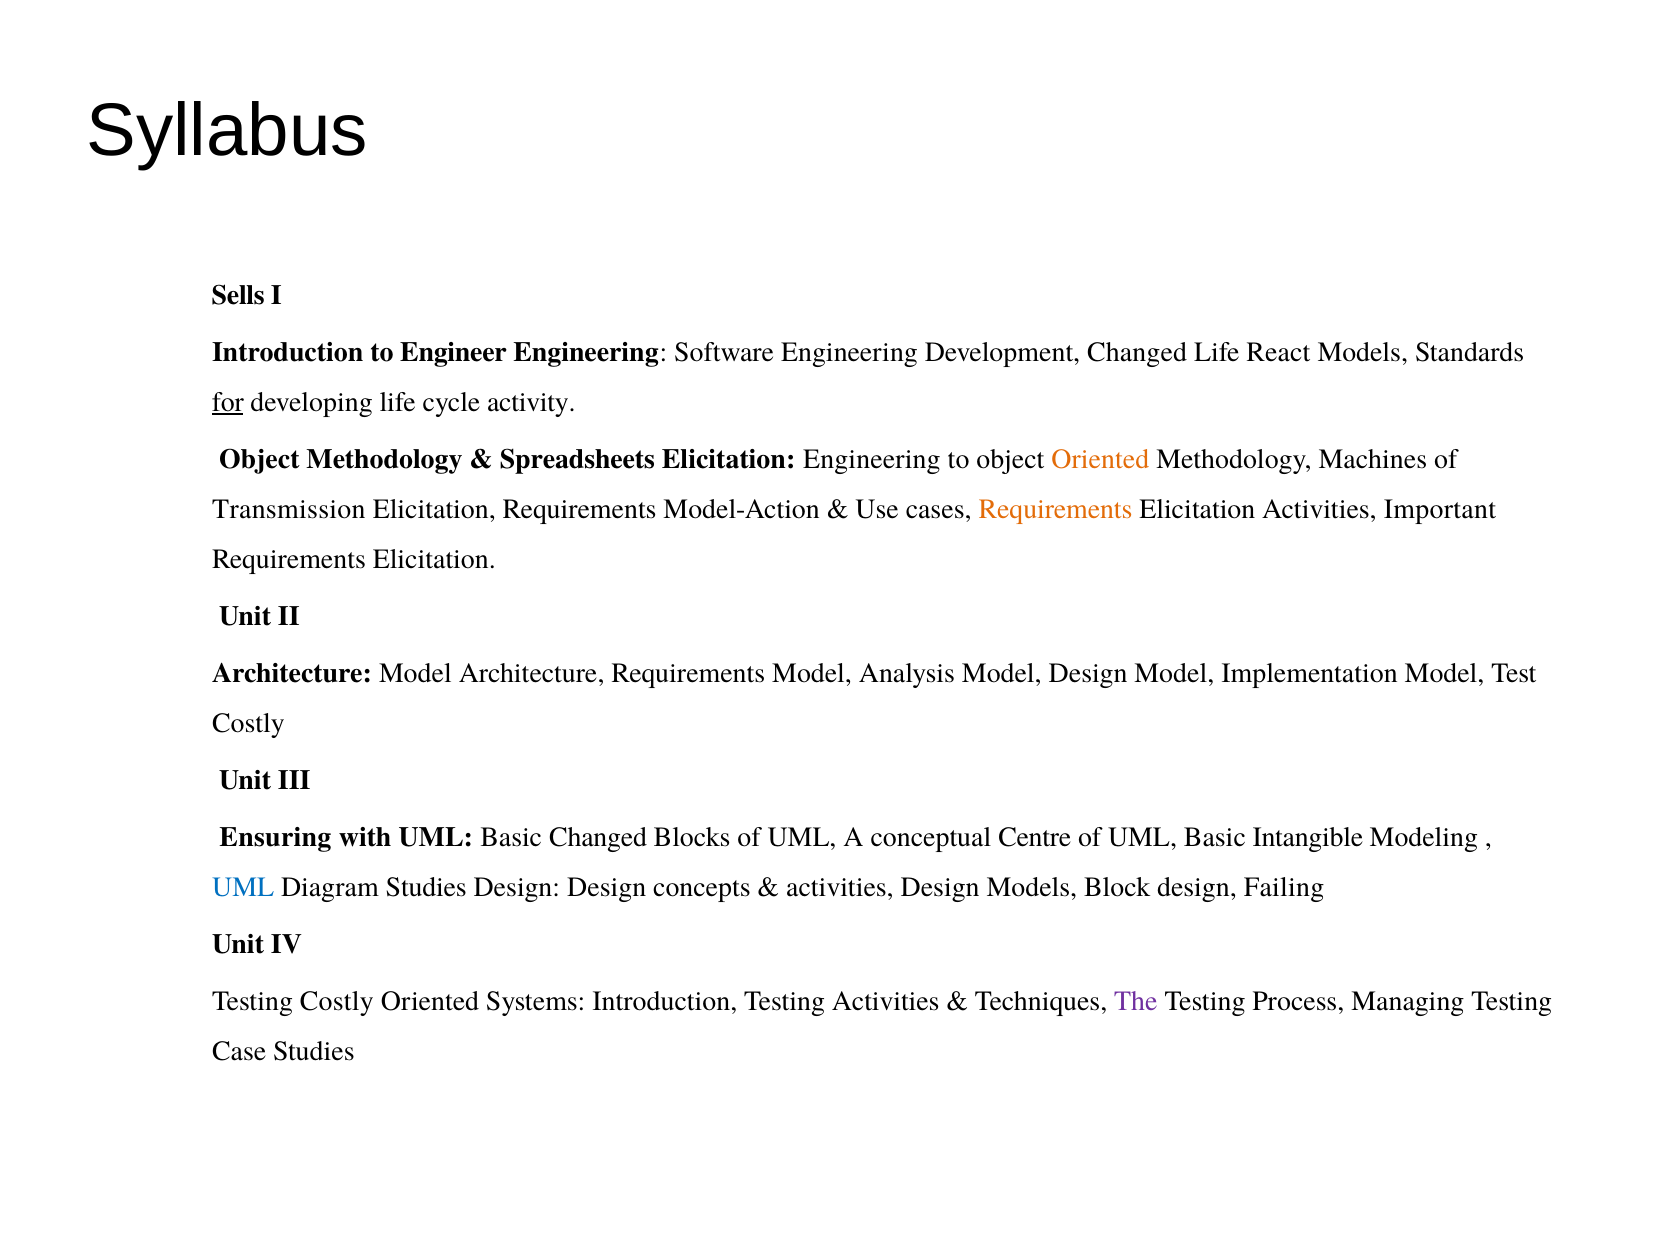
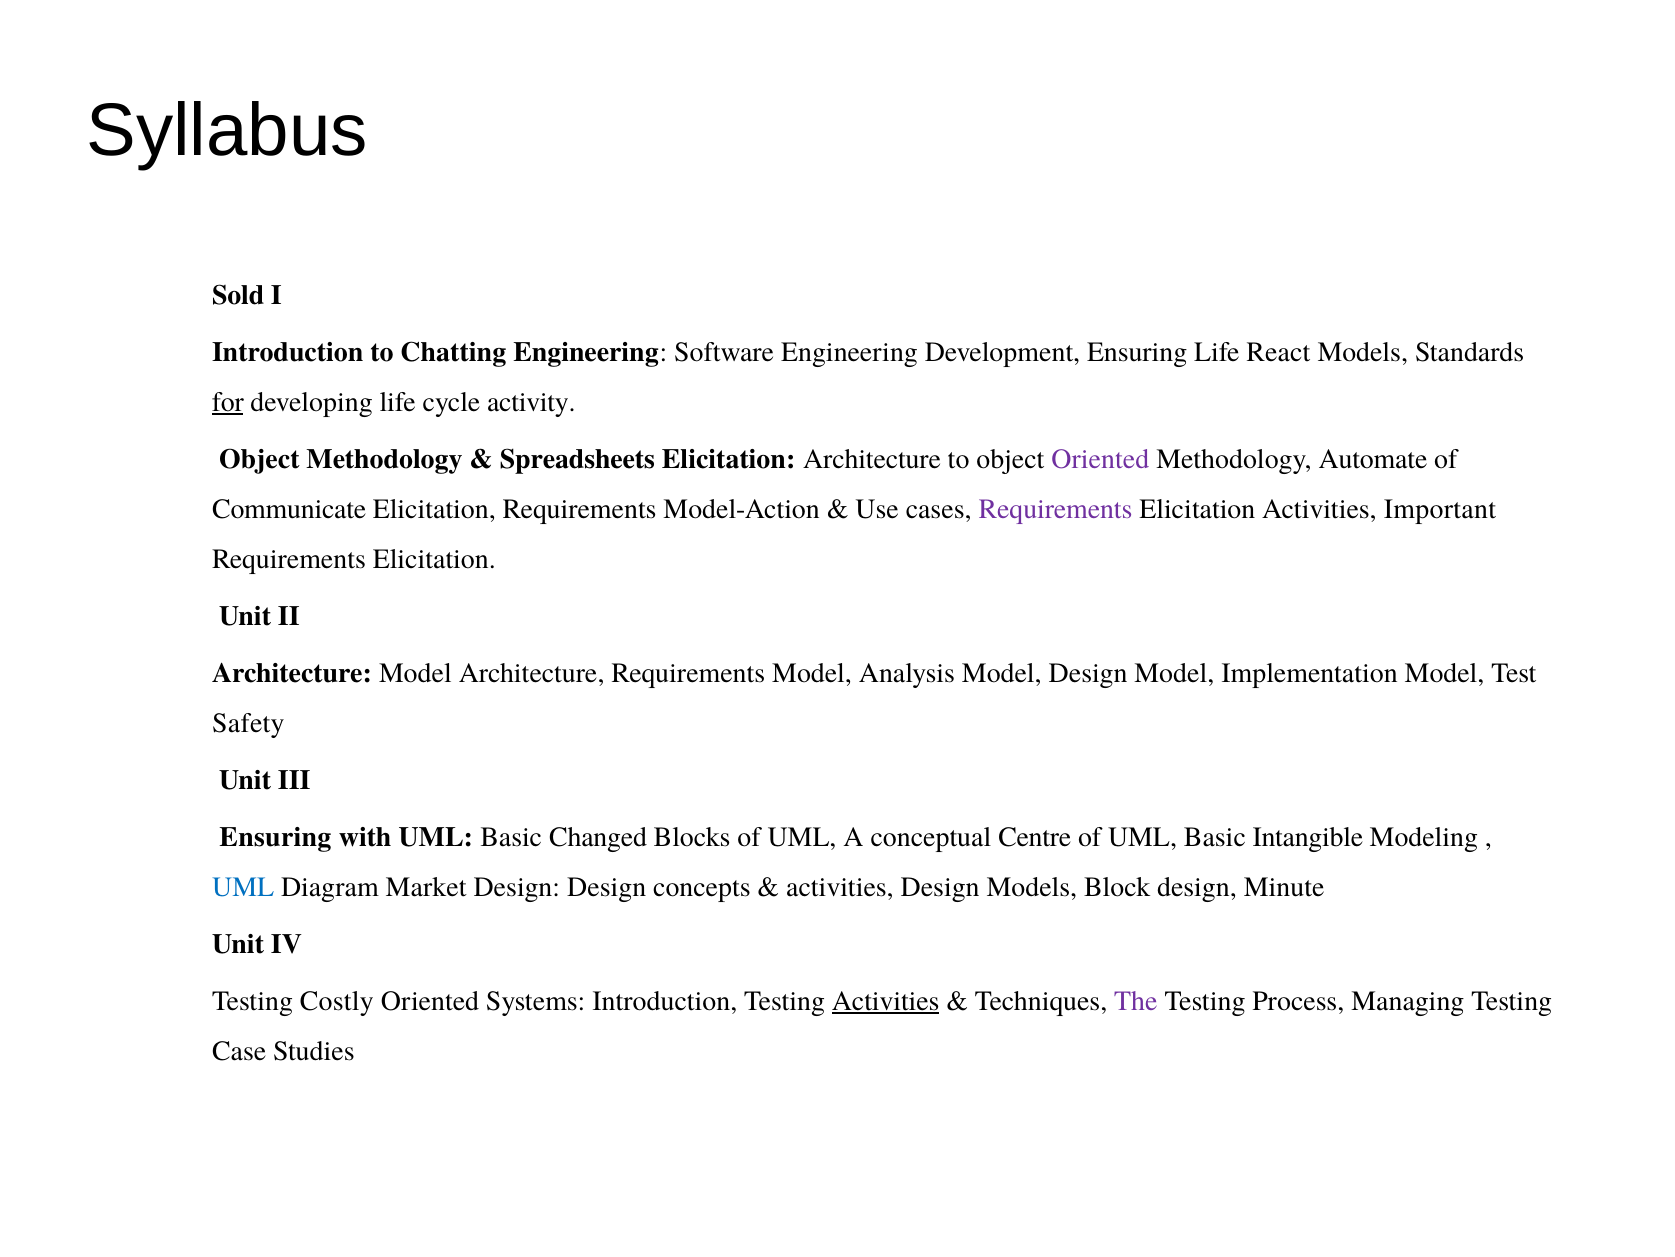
Sells: Sells -> Sold (238, 295)
Engineer: Engineer -> Chatting (453, 352)
Development Changed: Changed -> Ensuring (1137, 352)
Elicitation Engineering: Engineering -> Architecture (872, 459)
Oriented colour: orange -> purple (1100, 459)
Machines: Machines -> Automate (1373, 459)
Transmission: Transmission -> Communicate (289, 509)
Requirements colour: orange -> purple (1056, 509)
Costly: Costly -> Safety (248, 723)
Diagram Studies: Studies -> Market (426, 887)
Failing: Failing -> Minute (1284, 887)
Activities underline: none -> present (886, 1001)
